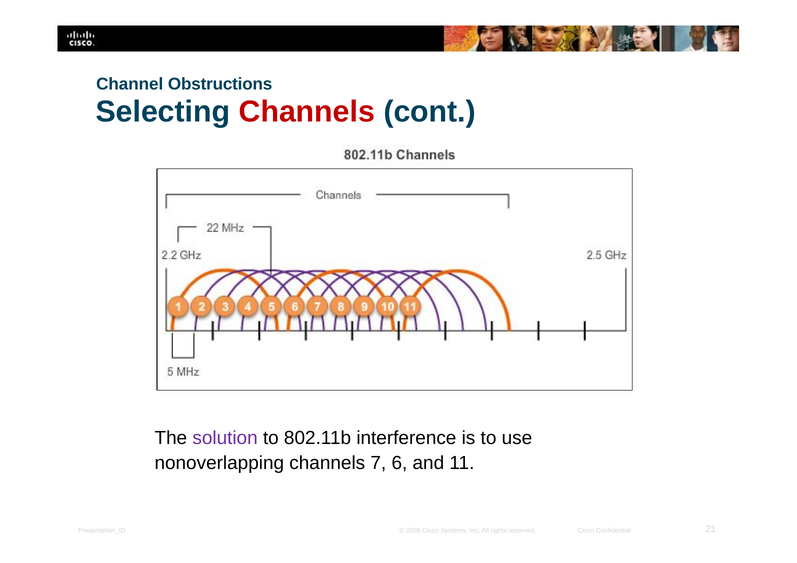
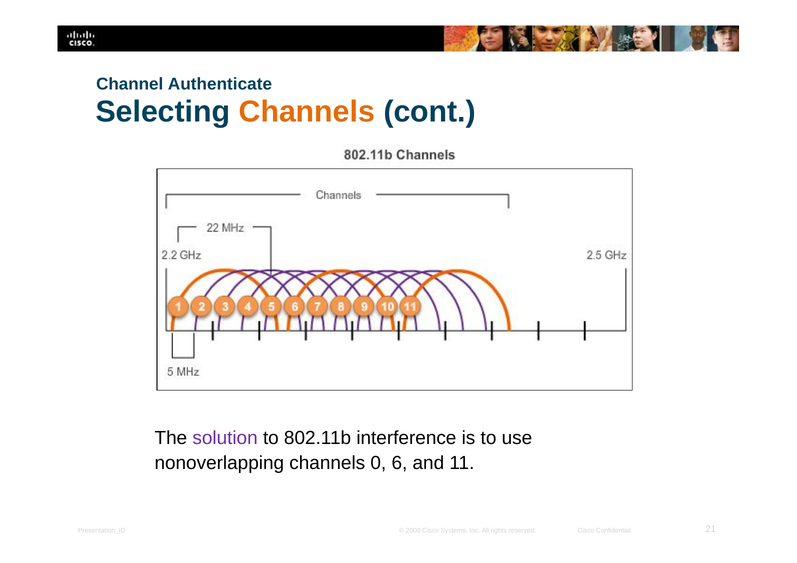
Obstructions: Obstructions -> Authenticate (220, 84)
Channels colour: red -> orange (307, 112)
7: 7 -> 0 (378, 463)
